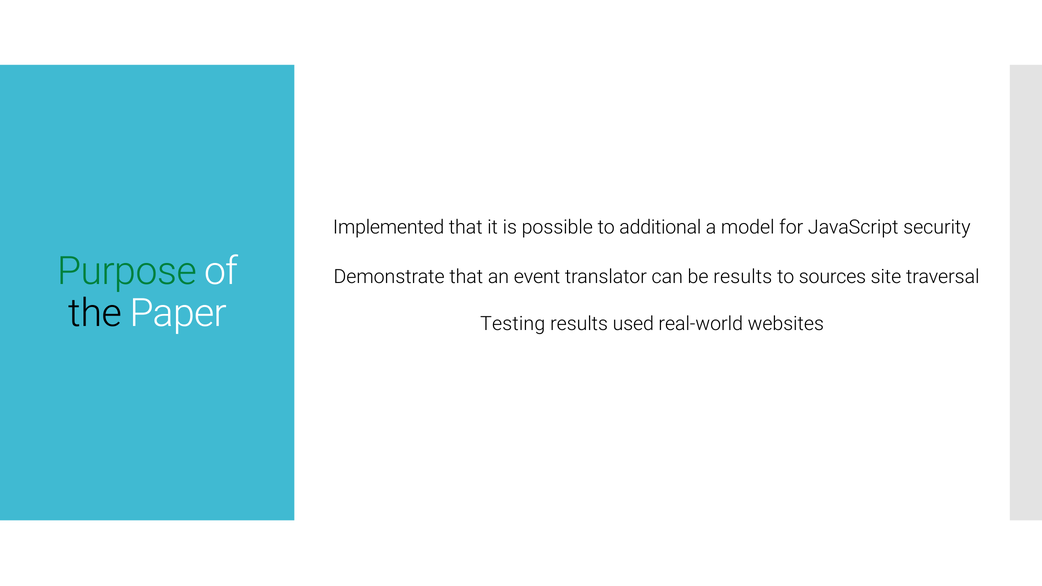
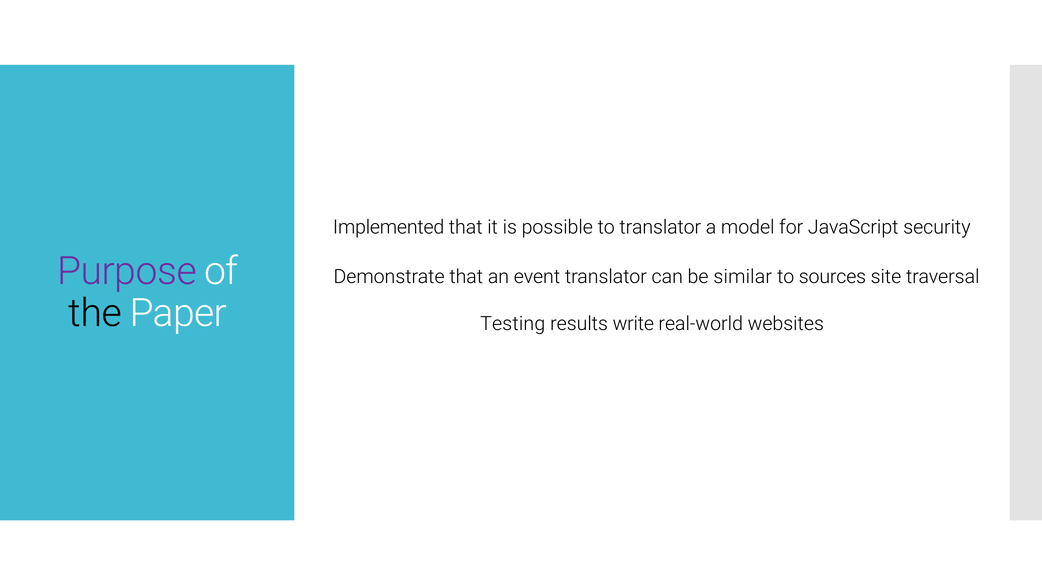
to additional: additional -> translator (660, 228)
Purpose colour: green -> purple (127, 271)
be results: results -> similar (743, 277)
used: used -> write (633, 324)
